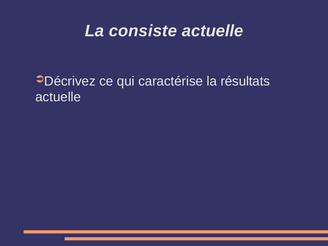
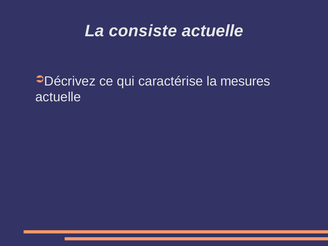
résultats: résultats -> mesures (245, 81)
